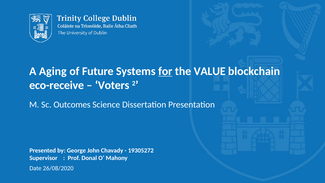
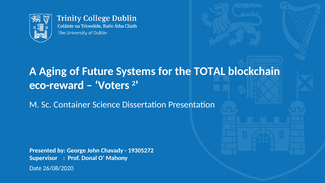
for underline: present -> none (165, 71)
VALUE: VALUE -> TOTAL (210, 71)
eco-receive: eco-receive -> eco-reward (57, 85)
Outcomes: Outcomes -> Container (72, 105)
